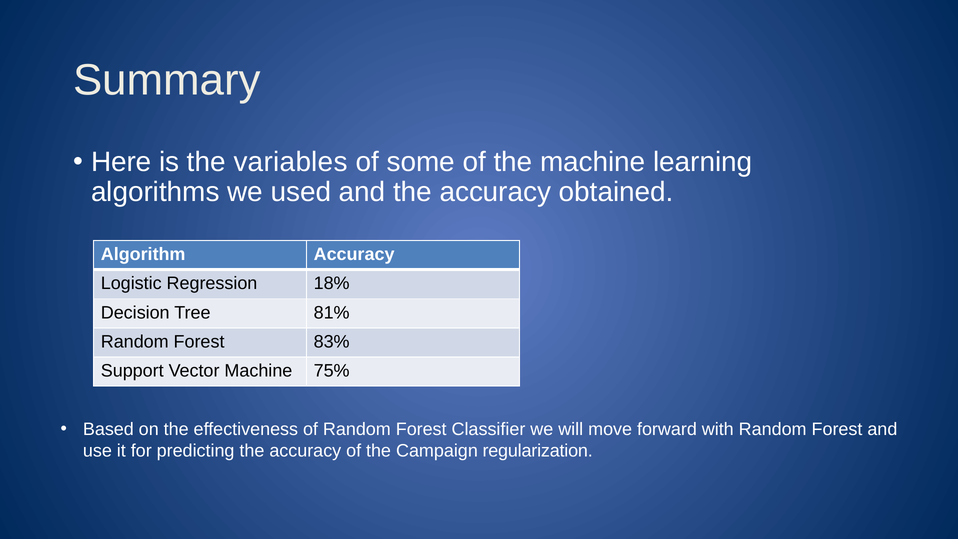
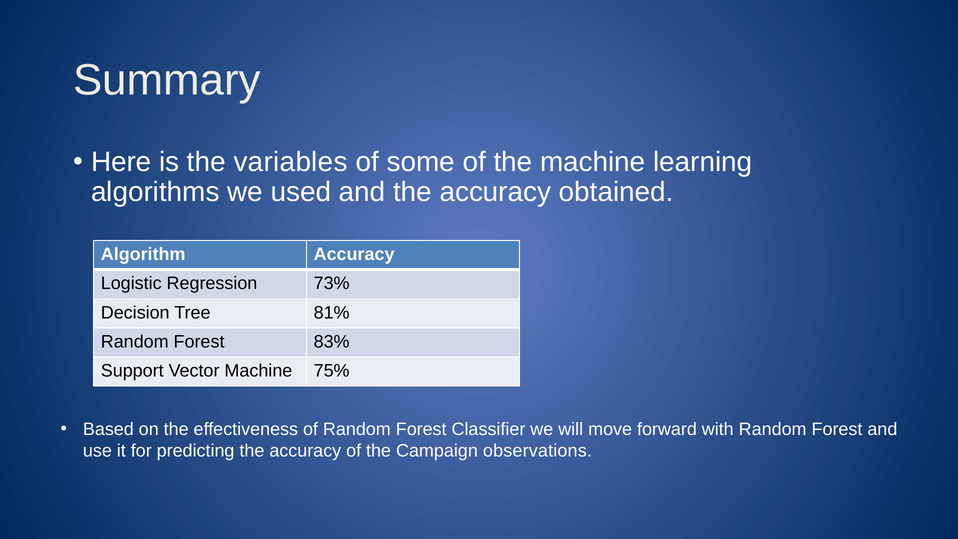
18%: 18% -> 73% (332, 283)
regularization: regularization -> observations (537, 451)
